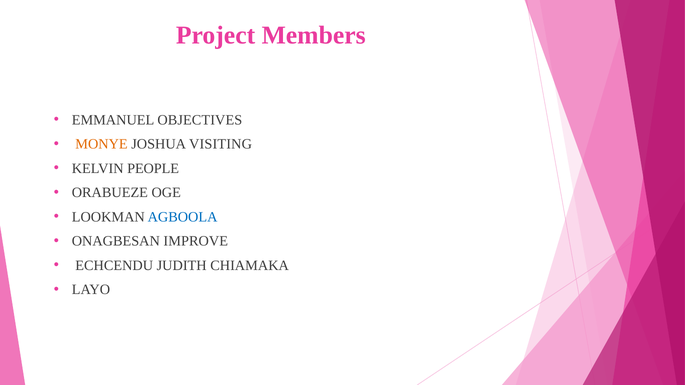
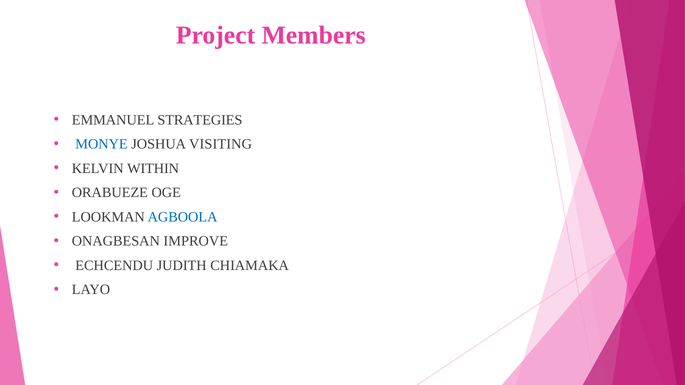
OBJECTIVES: OBJECTIVES -> STRATEGIES (200, 120)
MONYE colour: orange -> blue (101, 144)
PEOPLE: PEOPLE -> WITHIN (153, 169)
